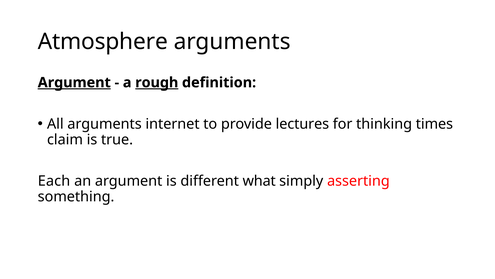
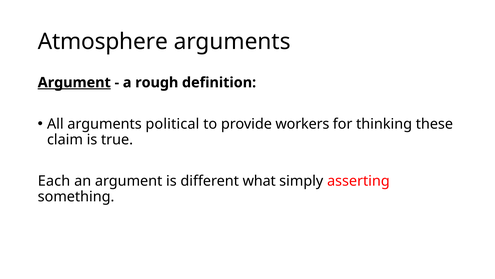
rough underline: present -> none (157, 82)
internet: internet -> political (172, 124)
lectures: lectures -> workers (302, 124)
times: times -> these (434, 124)
